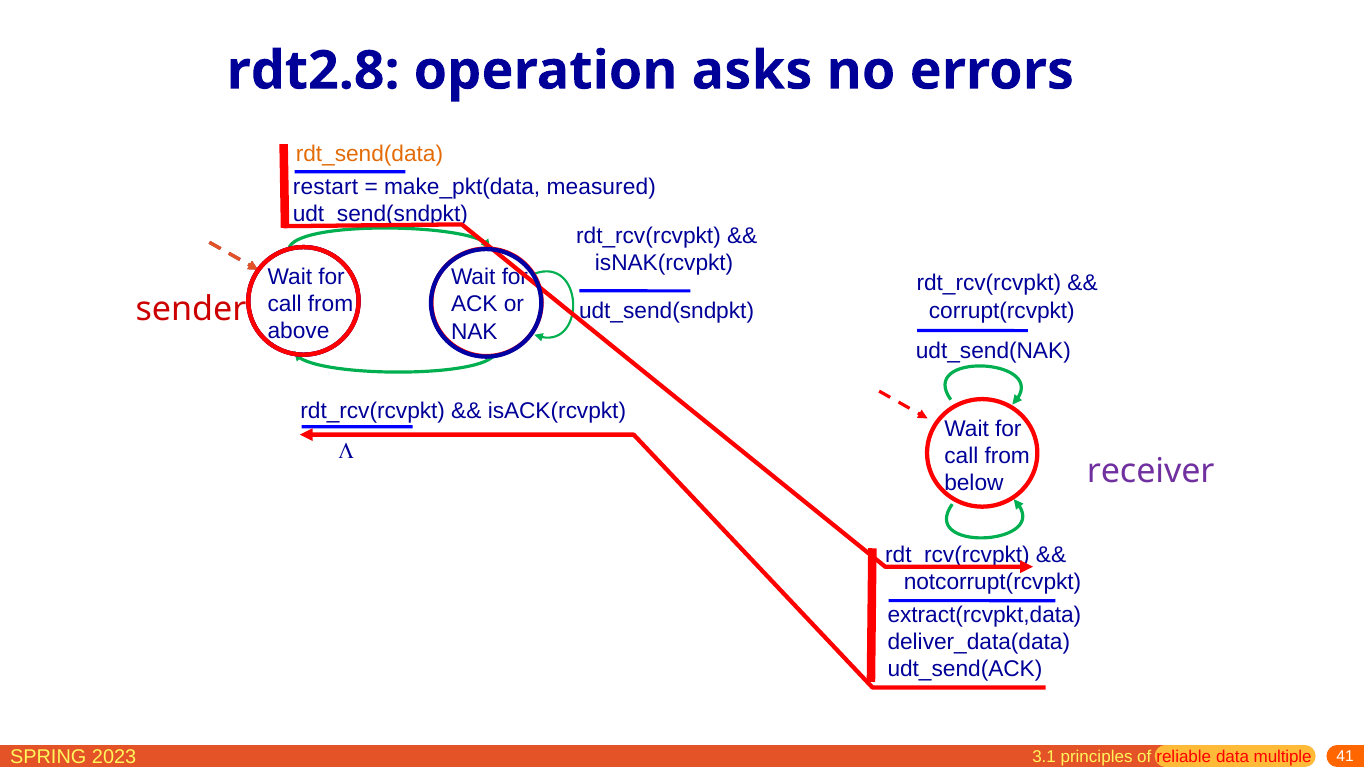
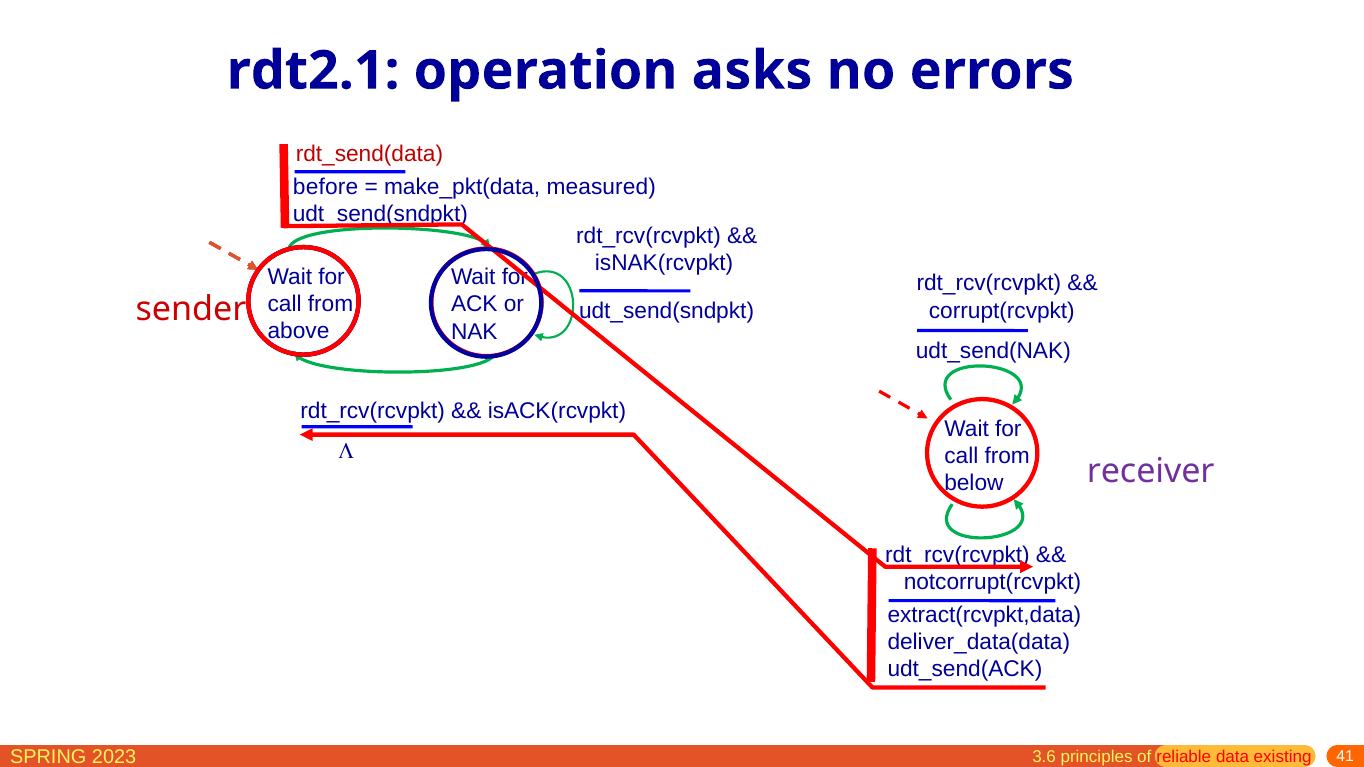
rdt2.8: rdt2.8 -> rdt2.1 (313, 71)
rdt_send(data colour: orange -> red (369, 155)
restart: restart -> before (326, 187)
3.1: 3.1 -> 3.6 (1044, 758)
multiple: multiple -> existing (1283, 758)
